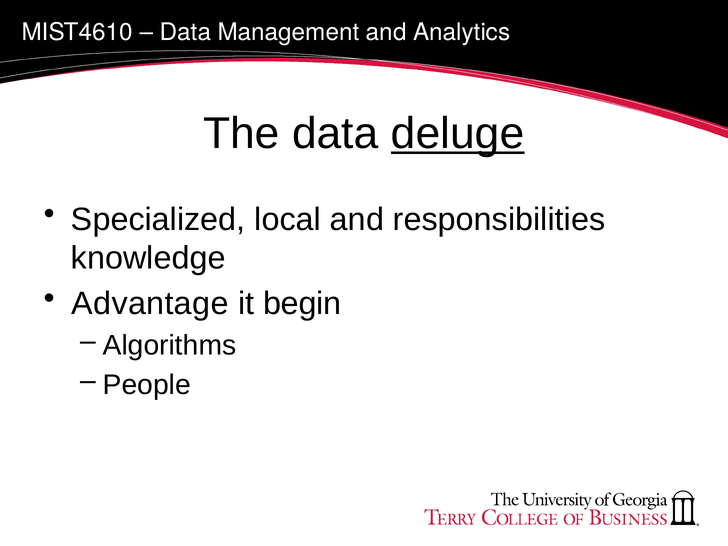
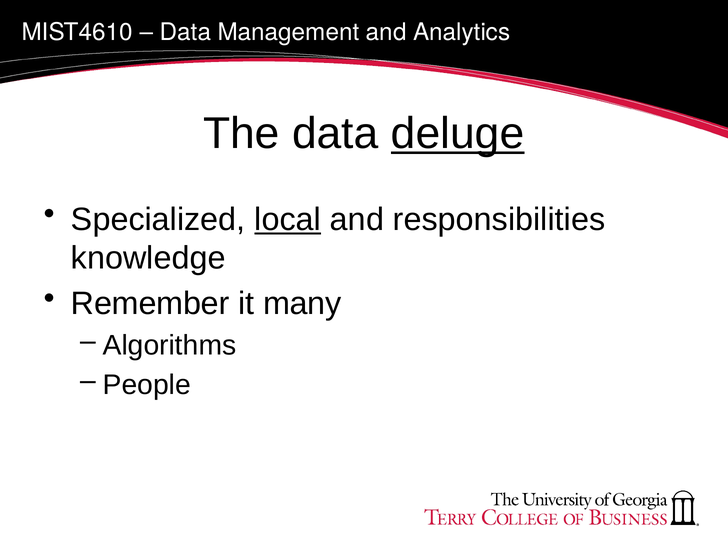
local underline: none -> present (288, 219)
Advantage: Advantage -> Remember (150, 304)
begin: begin -> many (302, 304)
